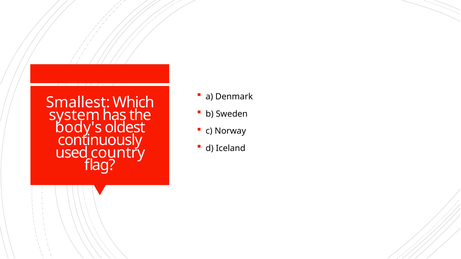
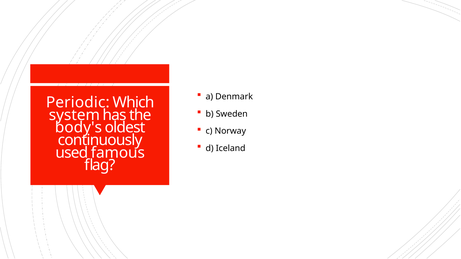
Smallest: Smallest -> Periodic (78, 103)
country: country -> famous (118, 153)
